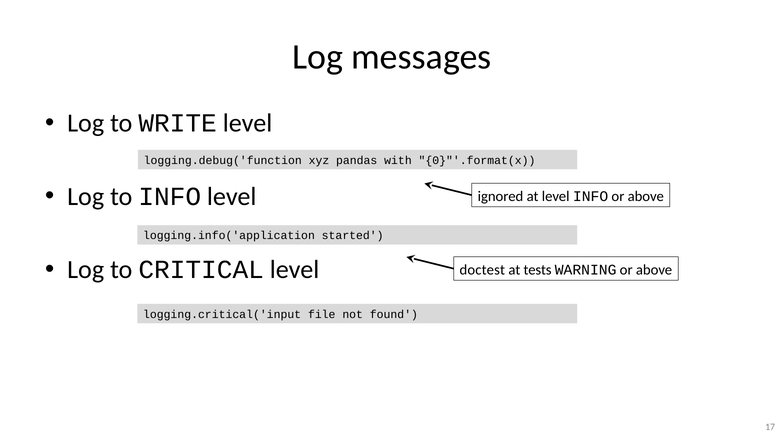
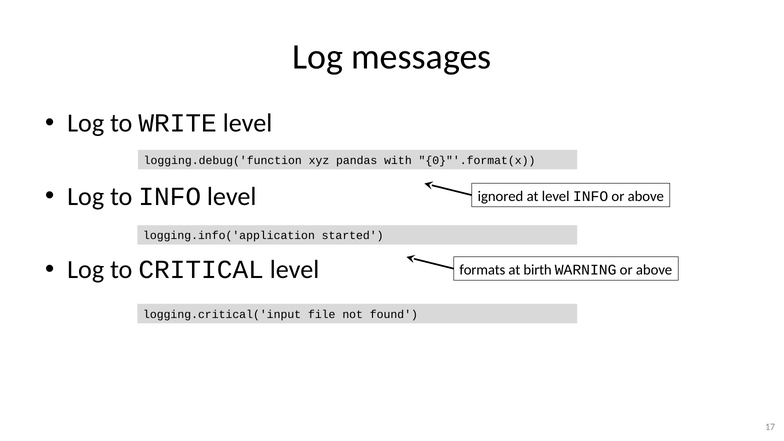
doctest: doctest -> formats (482, 270)
tests: tests -> birth (538, 270)
